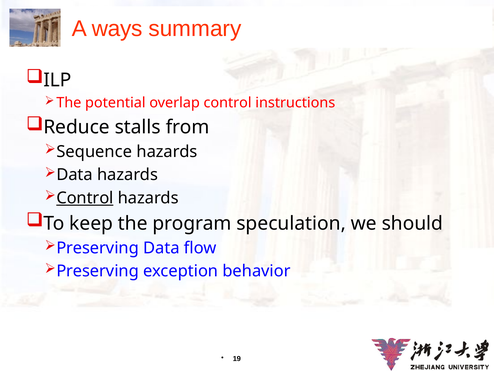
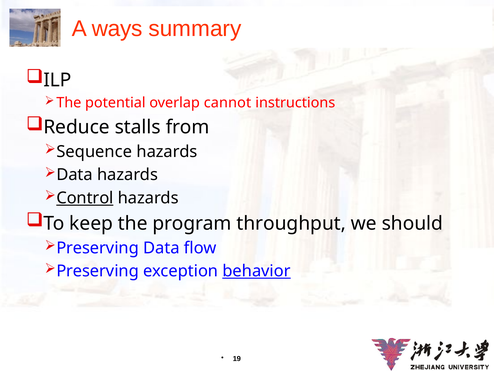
overlap control: control -> cannot (227, 103)
speculation: speculation -> throughput (291, 223)
behavior underline: none -> present (257, 271)
